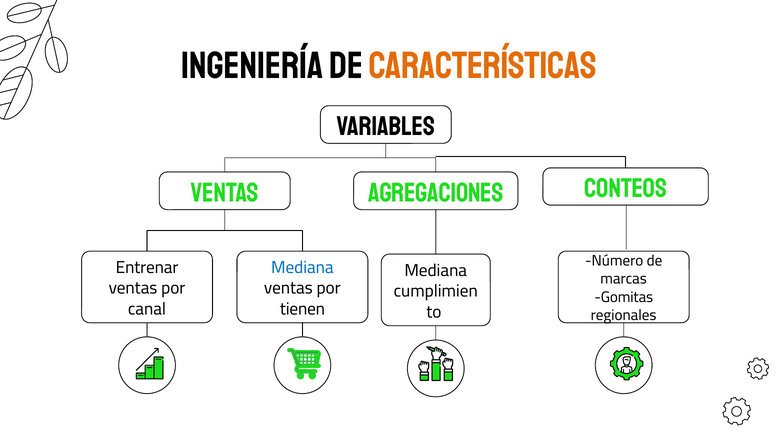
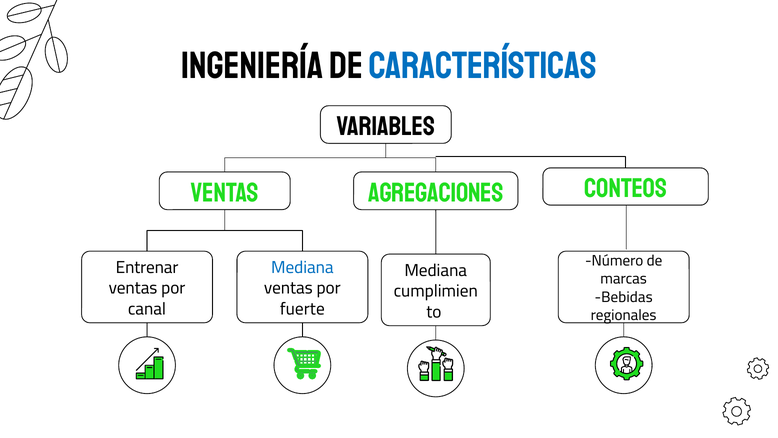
caracterÍsticas colour: orange -> blue (483, 66)
Gomitas: Gomitas -> Bebidas (624, 297)
tienen: tienen -> fuerte (302, 309)
